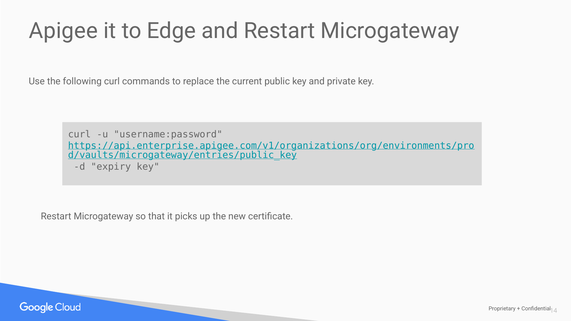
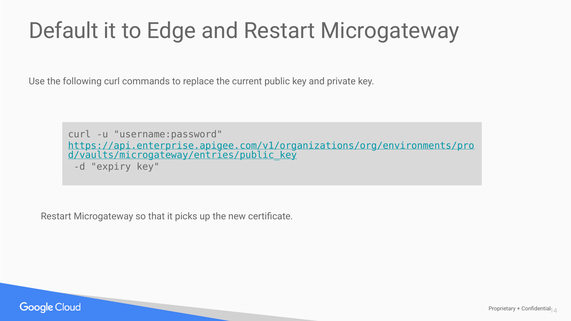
Apigee: Apigee -> Default (64, 31)
